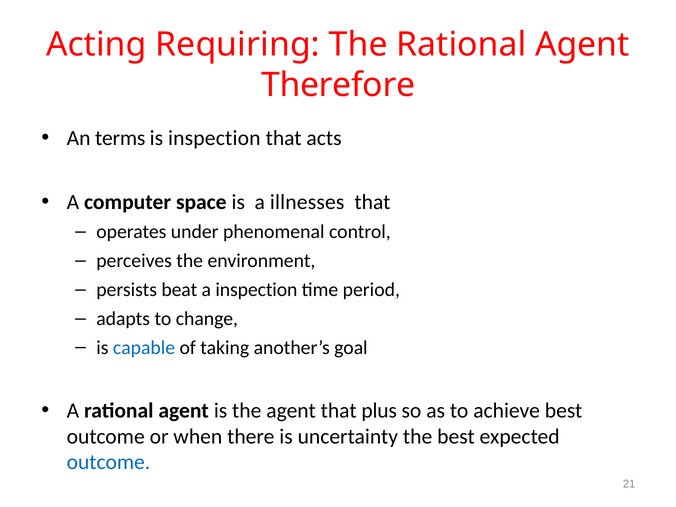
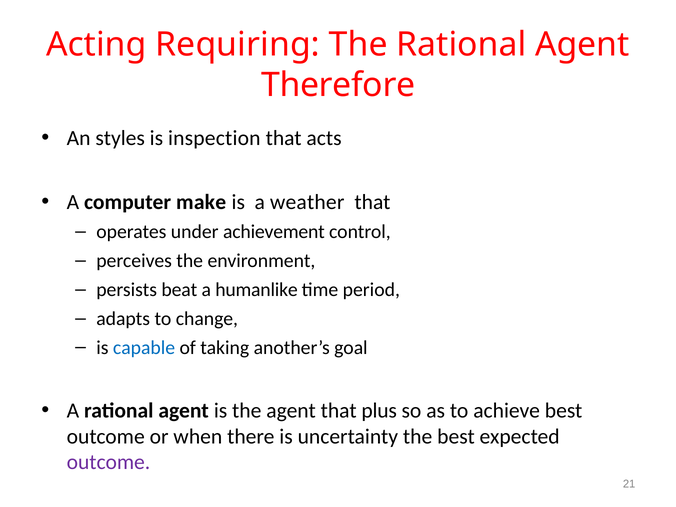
terms: terms -> styles (120, 138)
space: space -> make (201, 202)
illnesses: illnesses -> weather (307, 202)
phenomenal: phenomenal -> achievement (274, 232)
a inspection: inspection -> humanlike (256, 290)
outcome colour: blue -> purple (108, 462)
